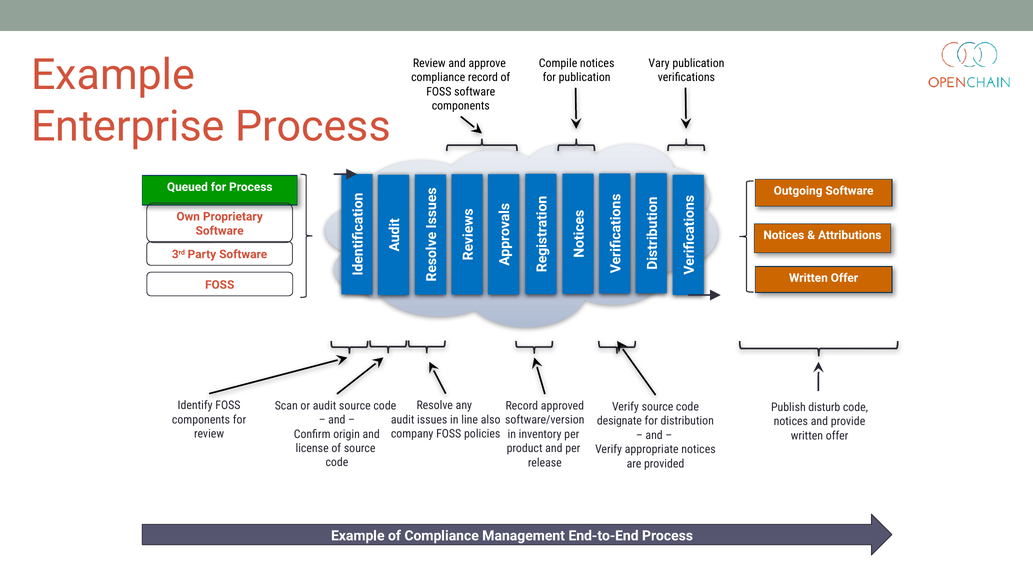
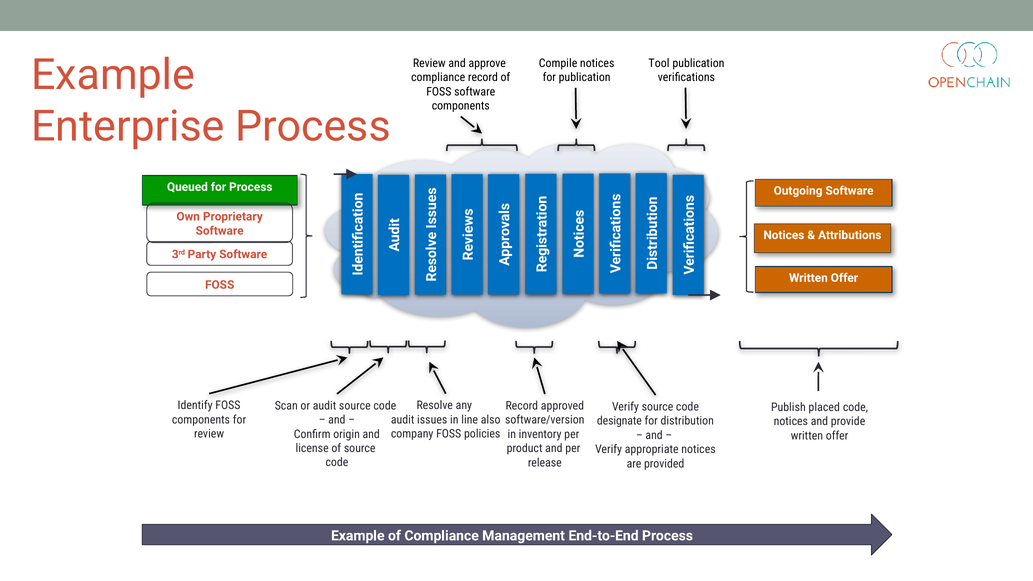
Vary: Vary -> Tool (659, 63)
disturb: disturb -> placed (824, 407)
